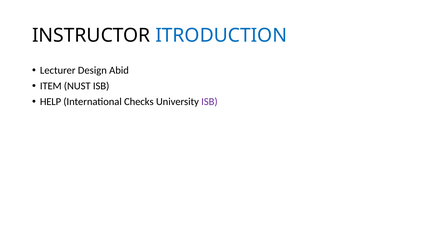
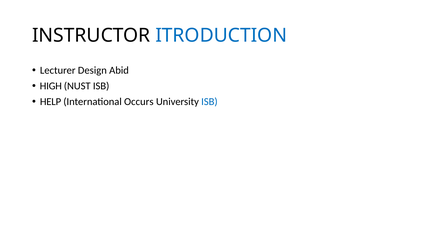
ITEM: ITEM -> HIGH (51, 86)
Checks: Checks -> Occurs (139, 102)
ISB colour: purple -> blue (209, 102)
